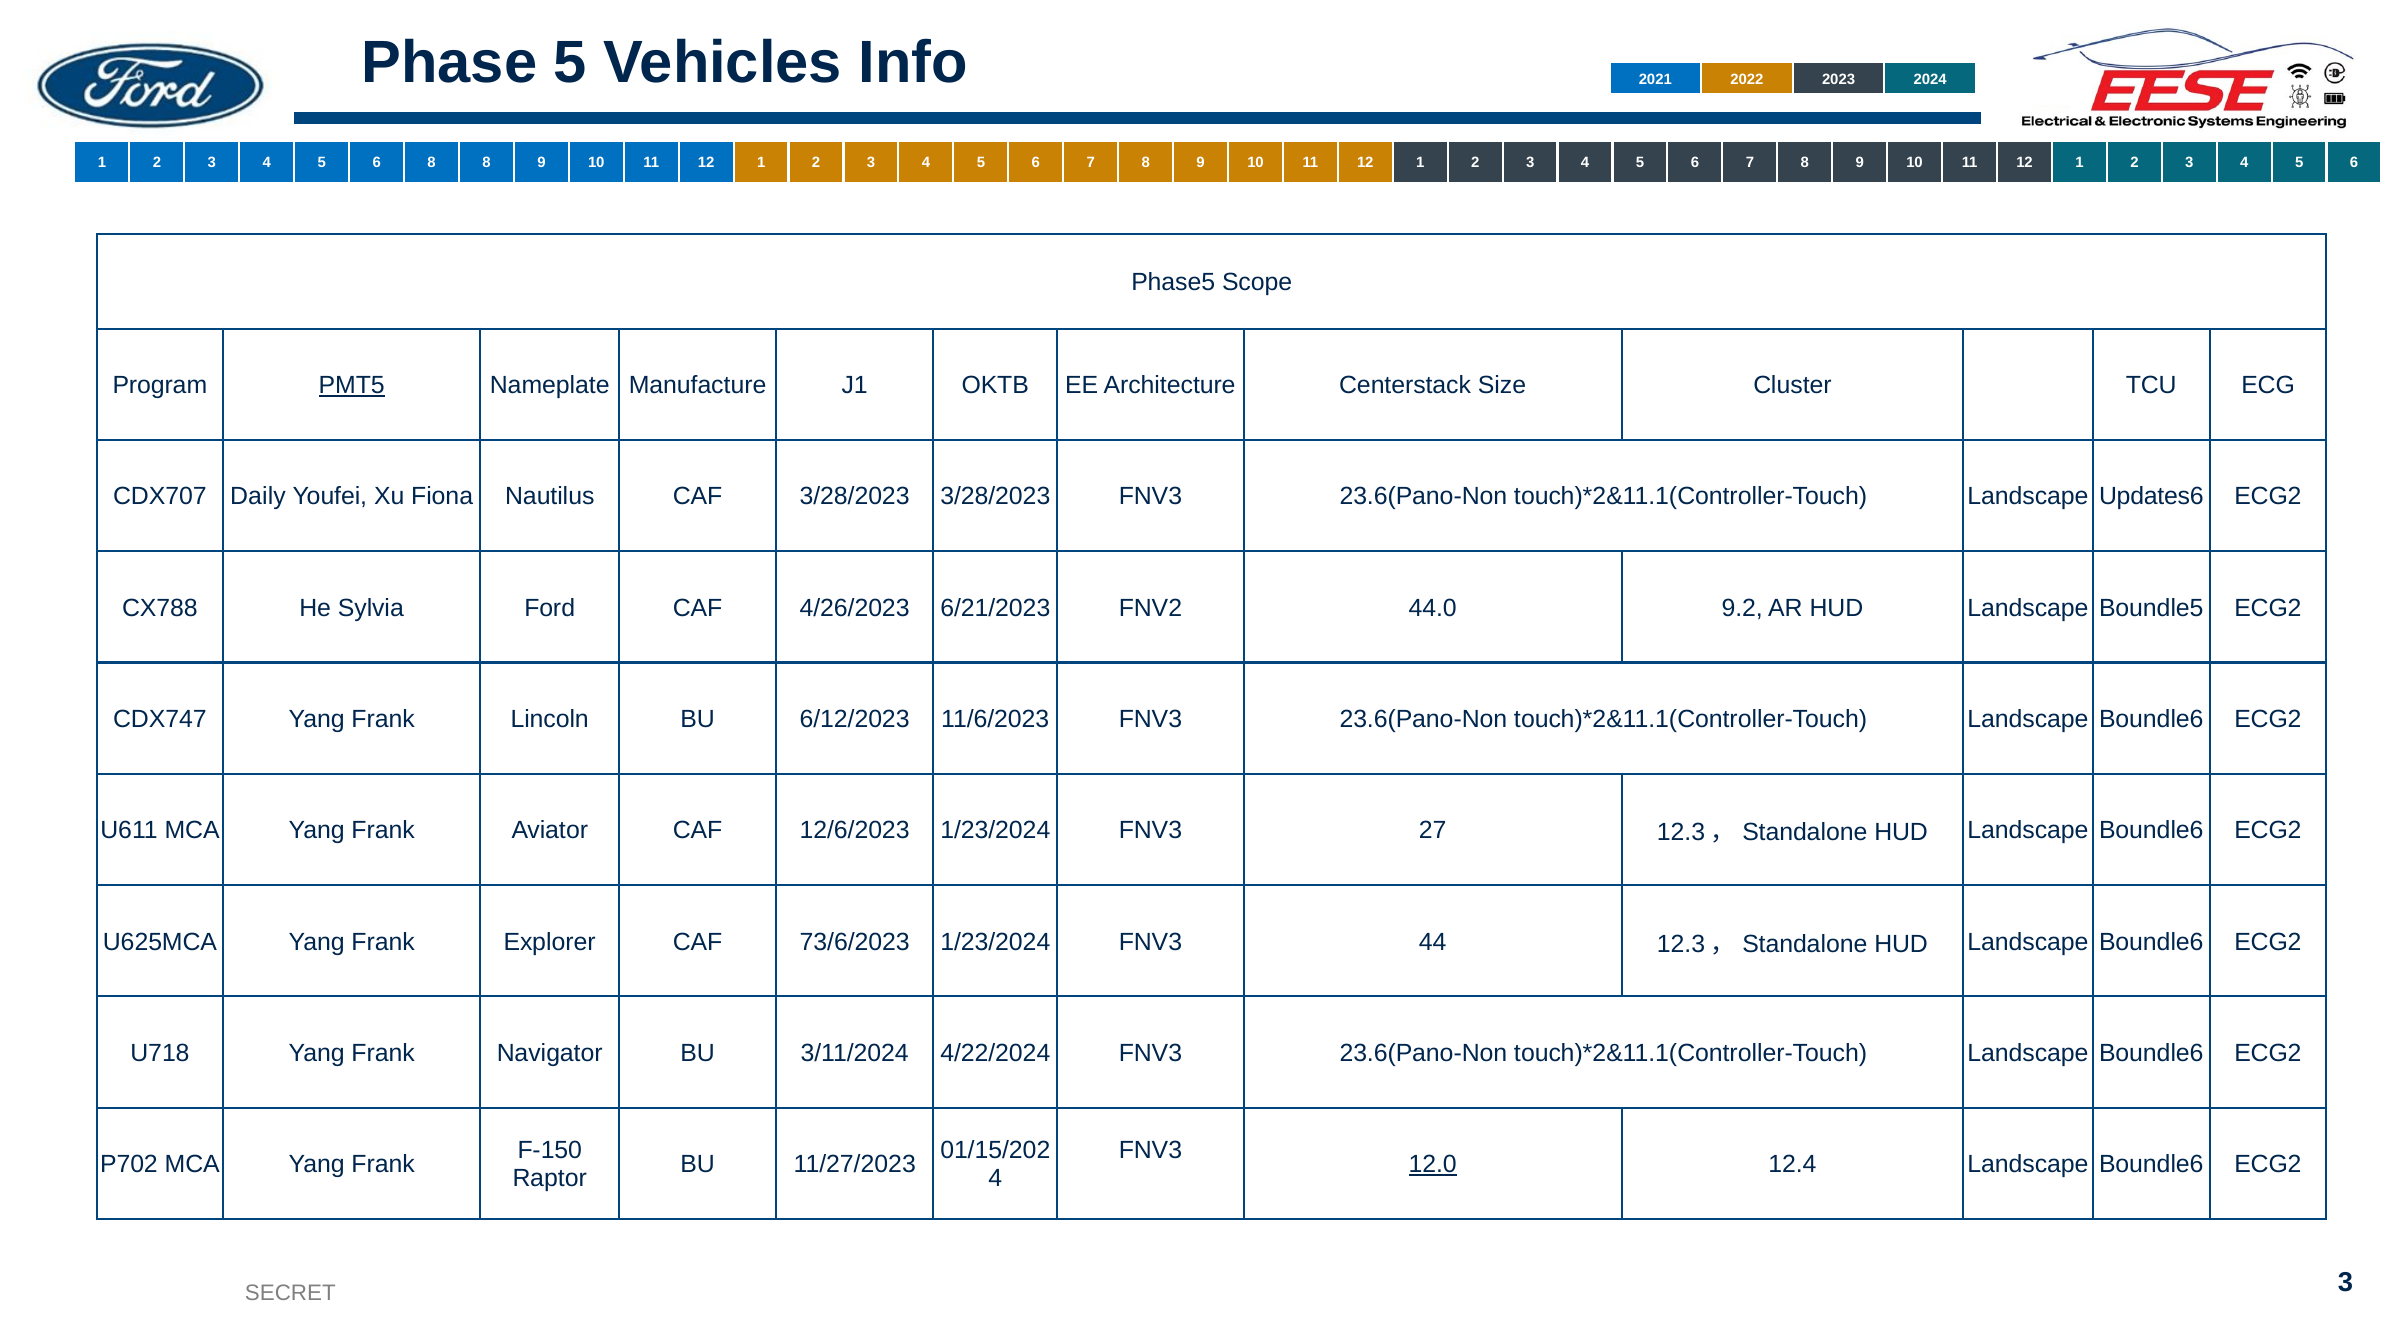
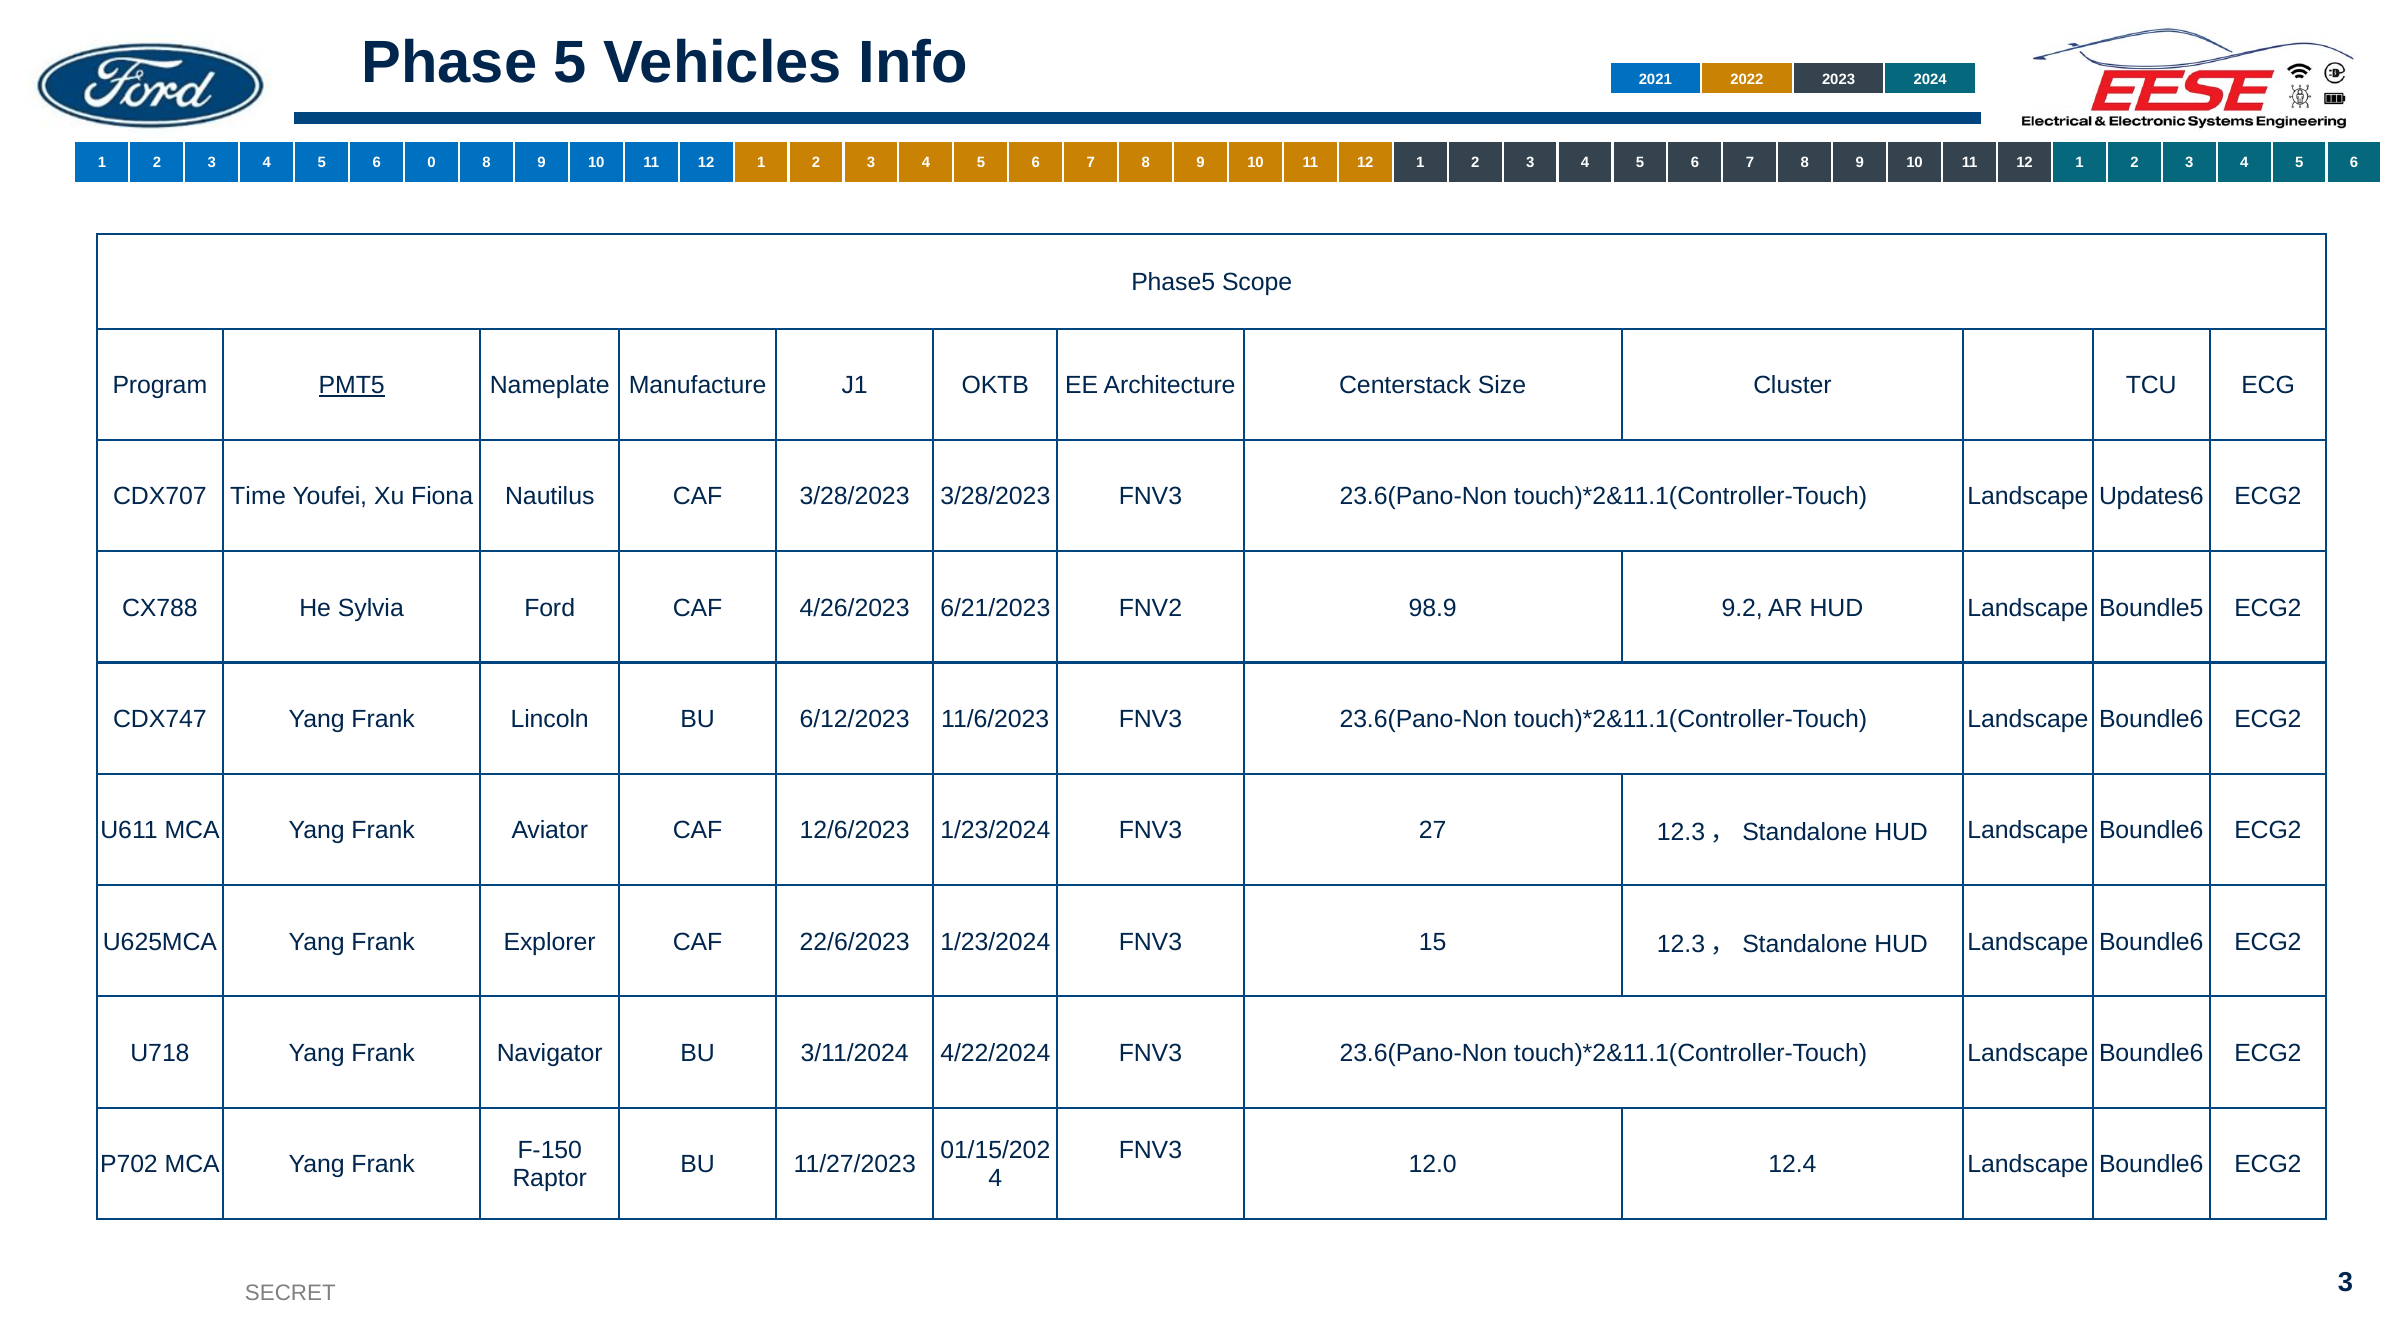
6 8: 8 -> 0 (432, 163)
Daily: Daily -> Time (258, 496)
44.0: 44.0 -> 98.9 (1433, 608)
73/6/2023: 73/6/2023 -> 22/6/2023 (855, 942)
44: 44 -> 15 (1433, 942)
12.0 underline: present -> none (1433, 1164)
